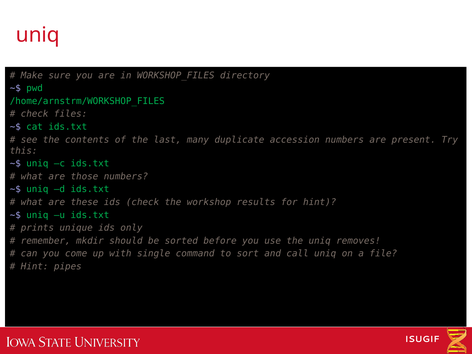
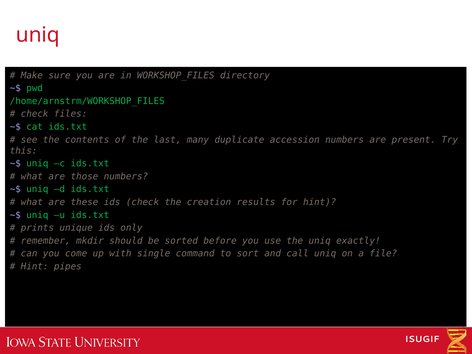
workshop: workshop -> creation (209, 202)
removes: removes -> exactly (358, 241)
